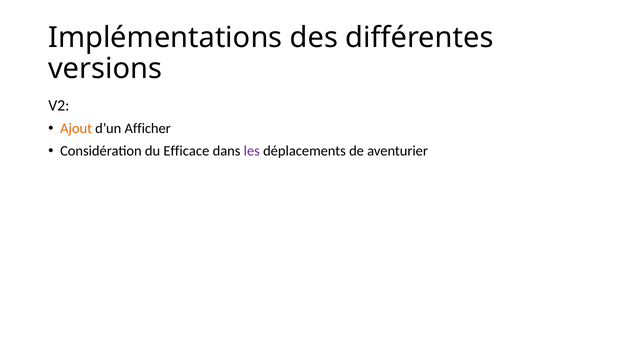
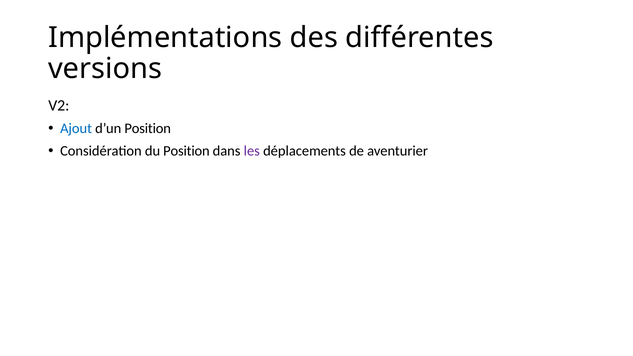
Ajout colour: orange -> blue (76, 129)
d’un Afficher: Afficher -> Position (148, 129)
du Efficace: Efficace -> Position (186, 151)
